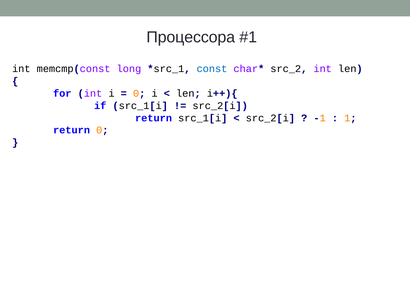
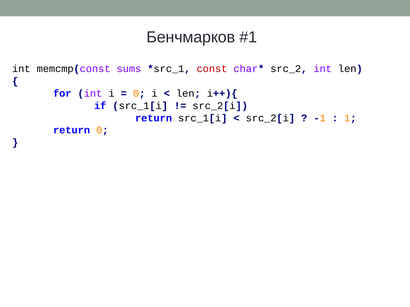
Процессора: Процессора -> Бенчмарков (191, 37)
long: long -> sums (129, 69)
const colour: blue -> red (212, 69)
